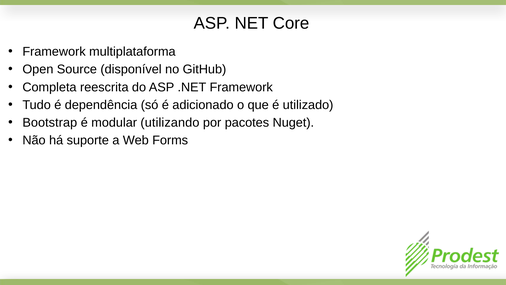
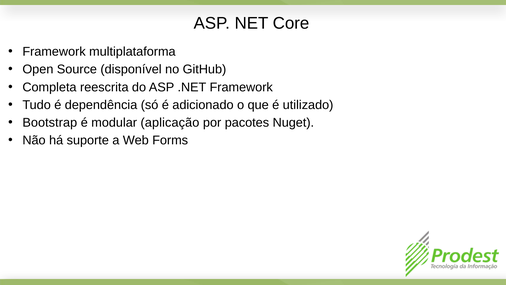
utilizando: utilizando -> aplicação (170, 123)
